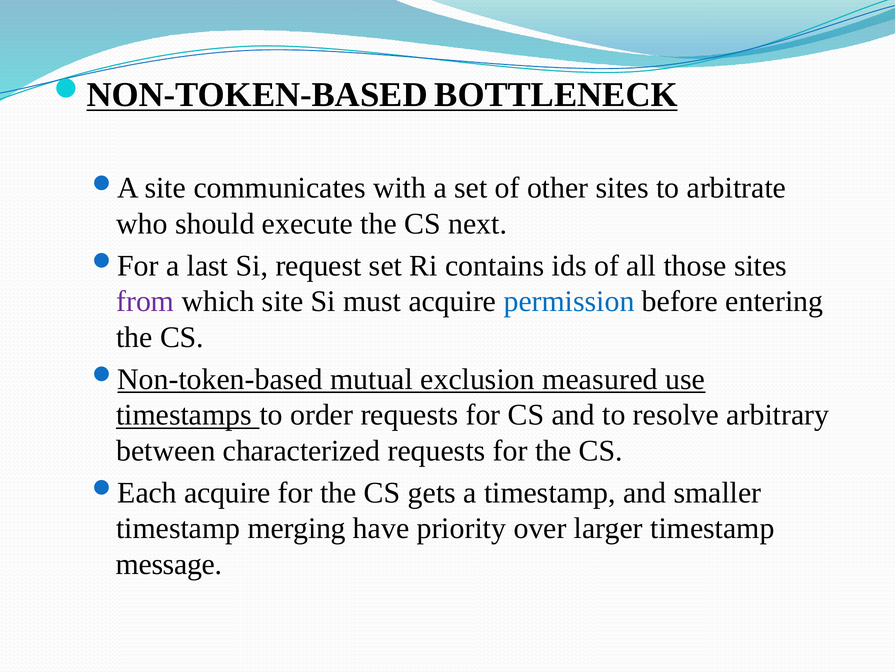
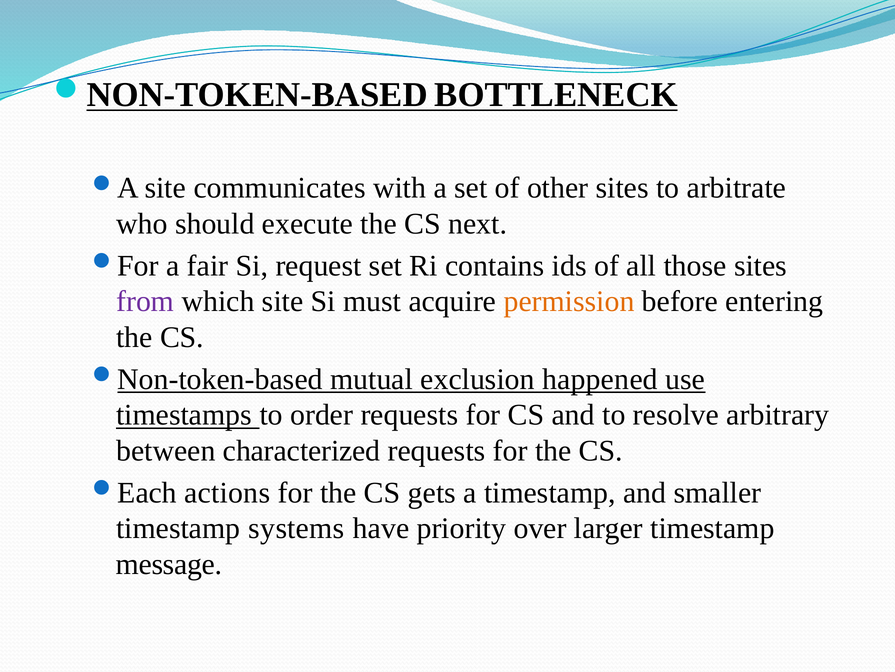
last: last -> fair (208, 265)
permission colour: blue -> orange (569, 301)
measured: measured -> happened (600, 379)
acquire: acquire -> actions (227, 492)
merging: merging -> systems (296, 528)
